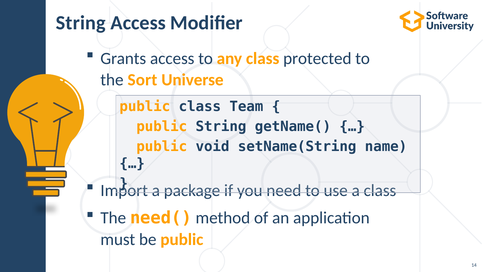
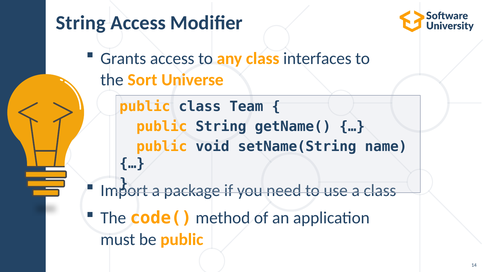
protected: protected -> interfaces (317, 58)
need(: need( -> code( (161, 218)
